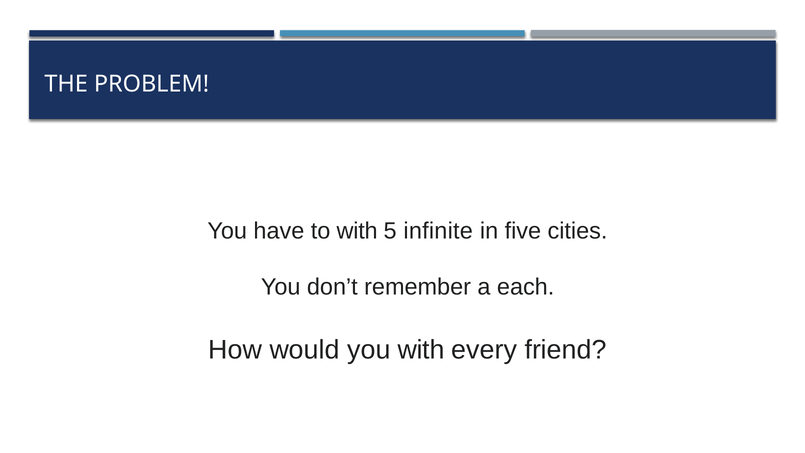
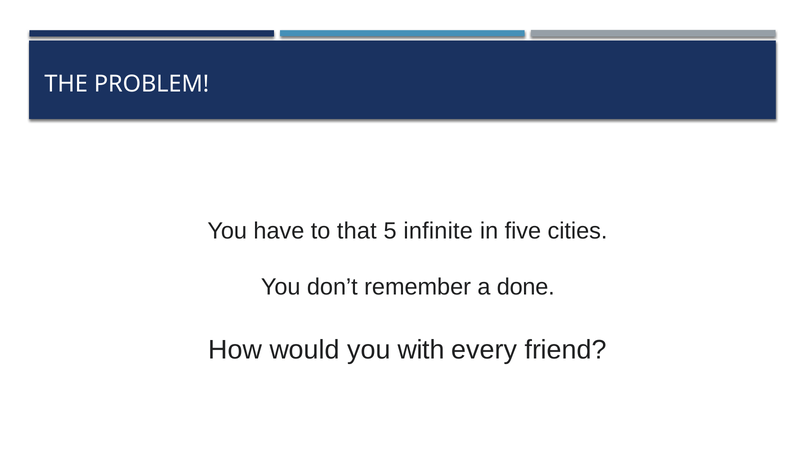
to with: with -> that (357, 231)
each: each -> done (526, 287)
